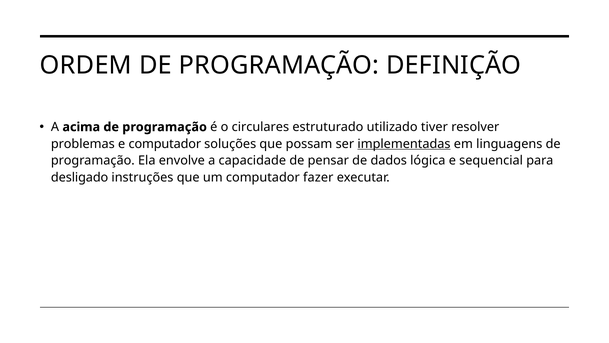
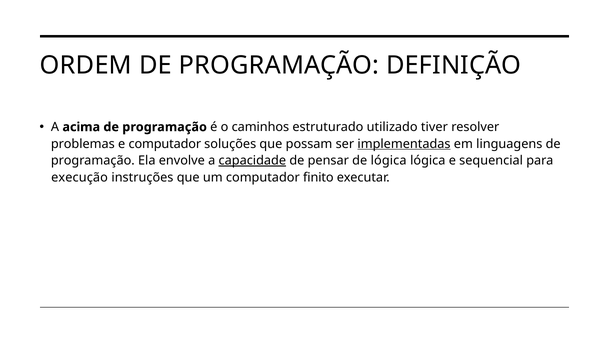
circulares: circulares -> caminhos (260, 127)
capacidade underline: none -> present (252, 160)
de dados: dados -> lógica (389, 160)
desligado: desligado -> execução (80, 177)
fazer: fazer -> finito (318, 177)
